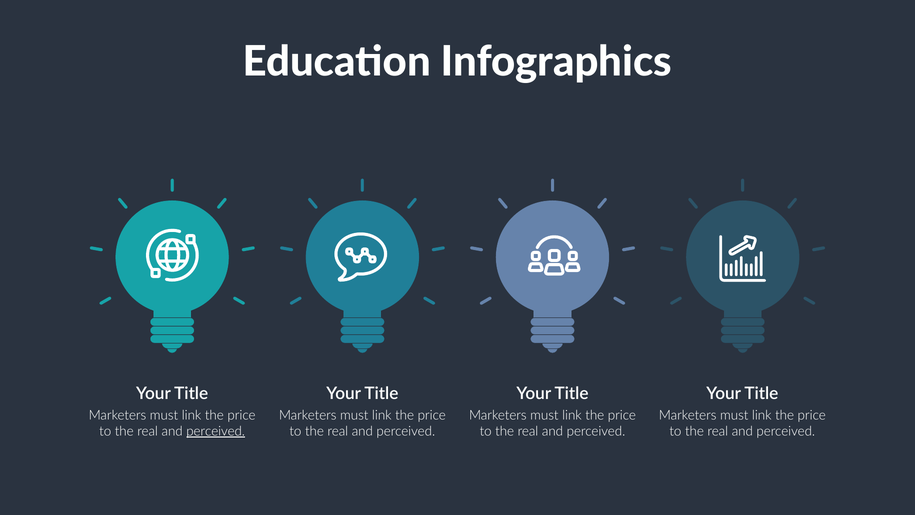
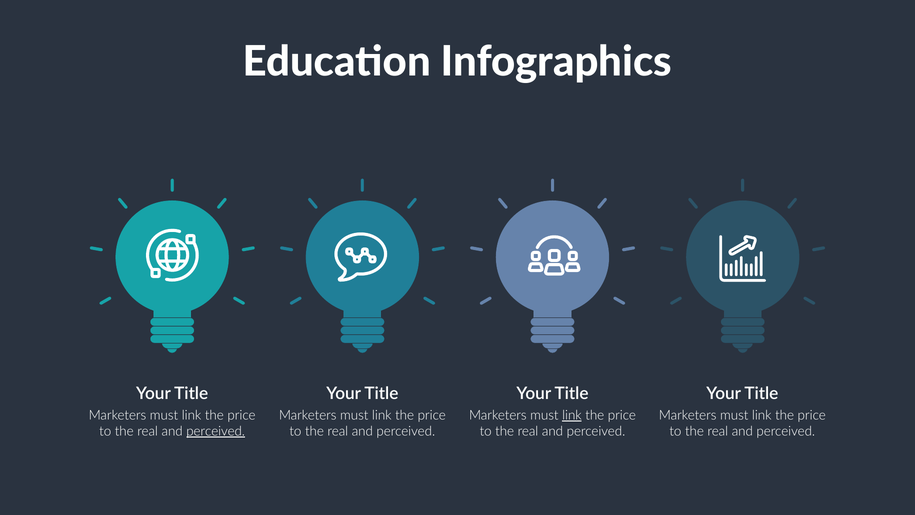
link underline: none -> present (572, 415)
